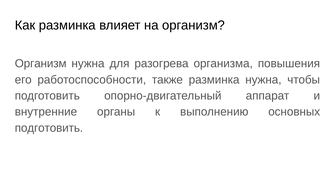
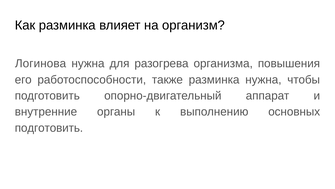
Организм: Организм -> Логинова (41, 63)
